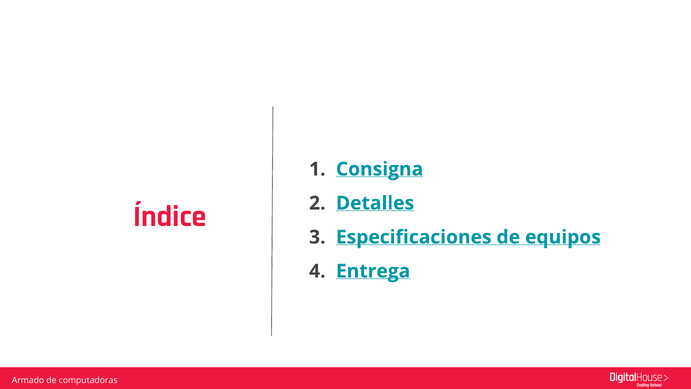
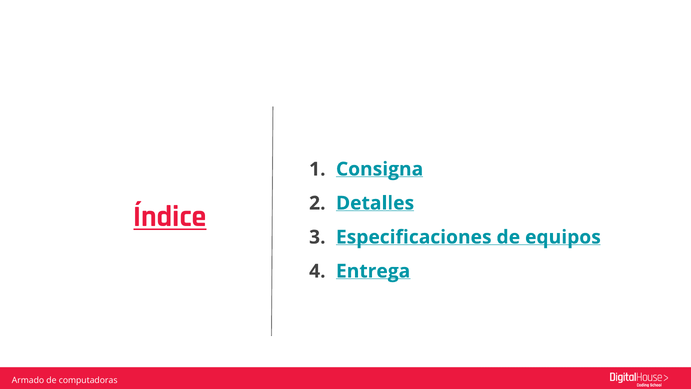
Índice underline: none -> present (170, 216)
